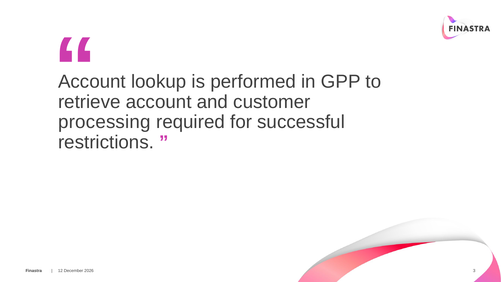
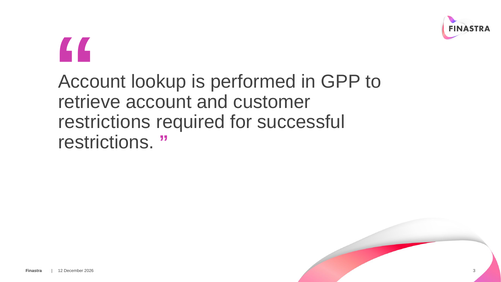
processing: processing -> restrictions (104, 122)
